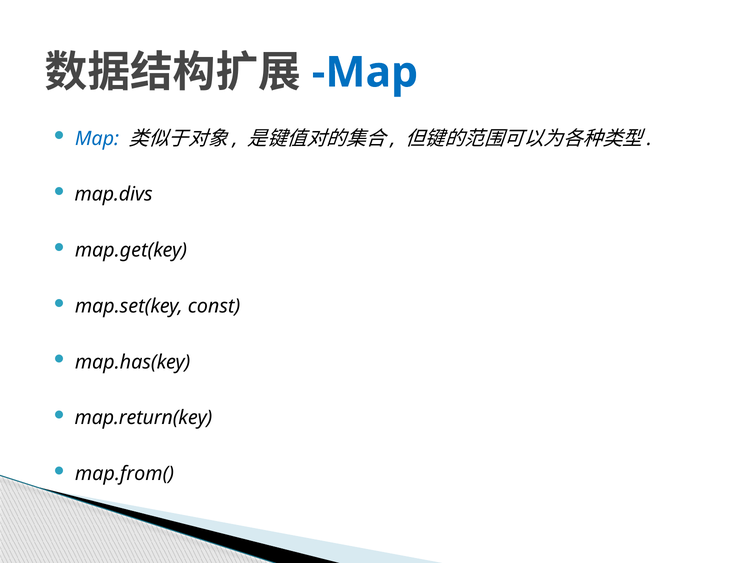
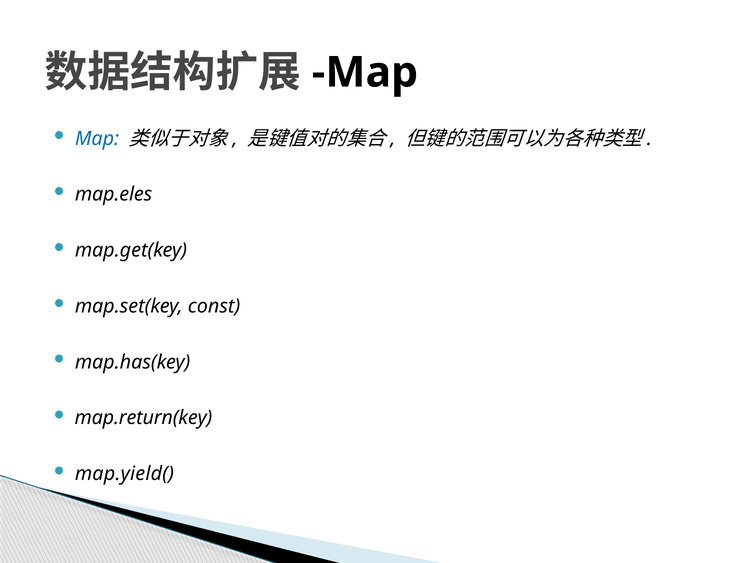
Map colour: blue -> black (365, 72)
map.divs: map.divs -> map.eles (114, 194)
map.from(: map.from( -> map.yield( (124, 473)
